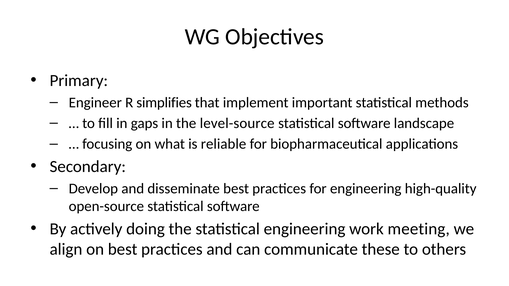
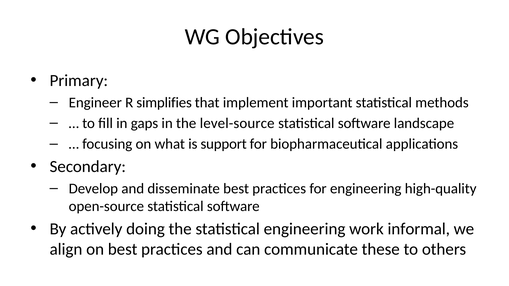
reliable: reliable -> support (224, 144)
meeting: meeting -> informal (419, 229)
